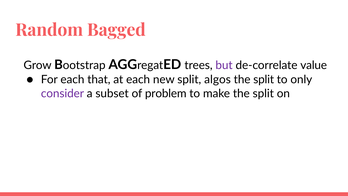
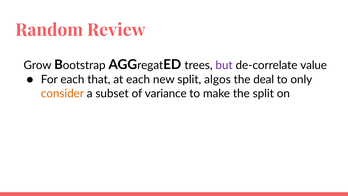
Bagged: Bagged -> Review (116, 30)
split: split -> deal (264, 80)
consider colour: purple -> orange (62, 93)
problem: problem -> variance (166, 93)
